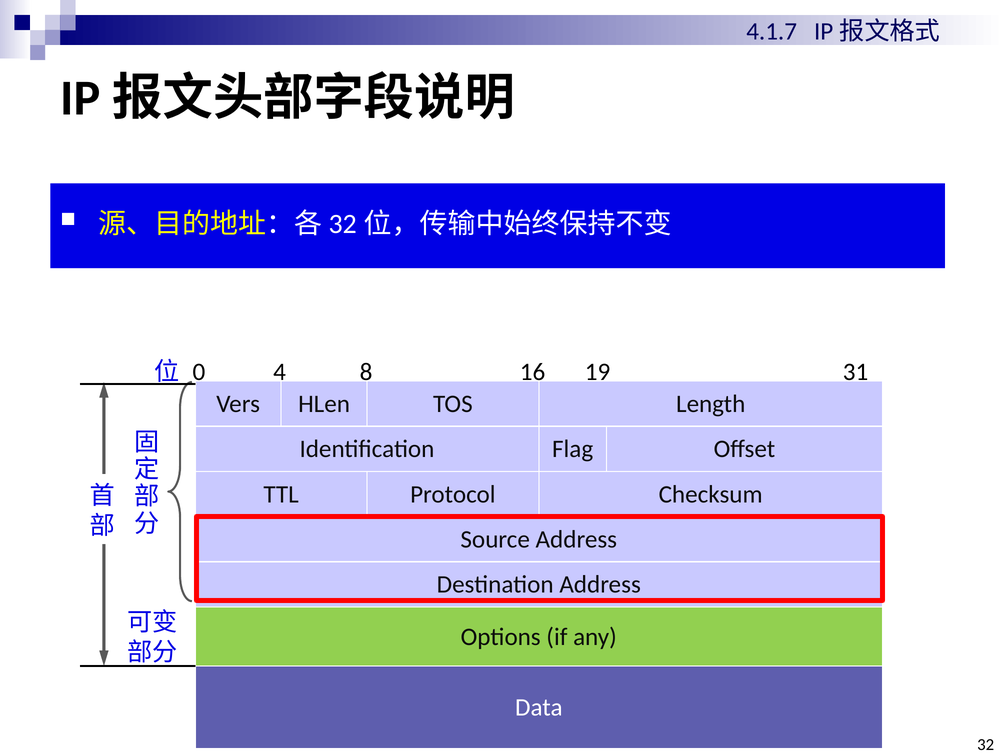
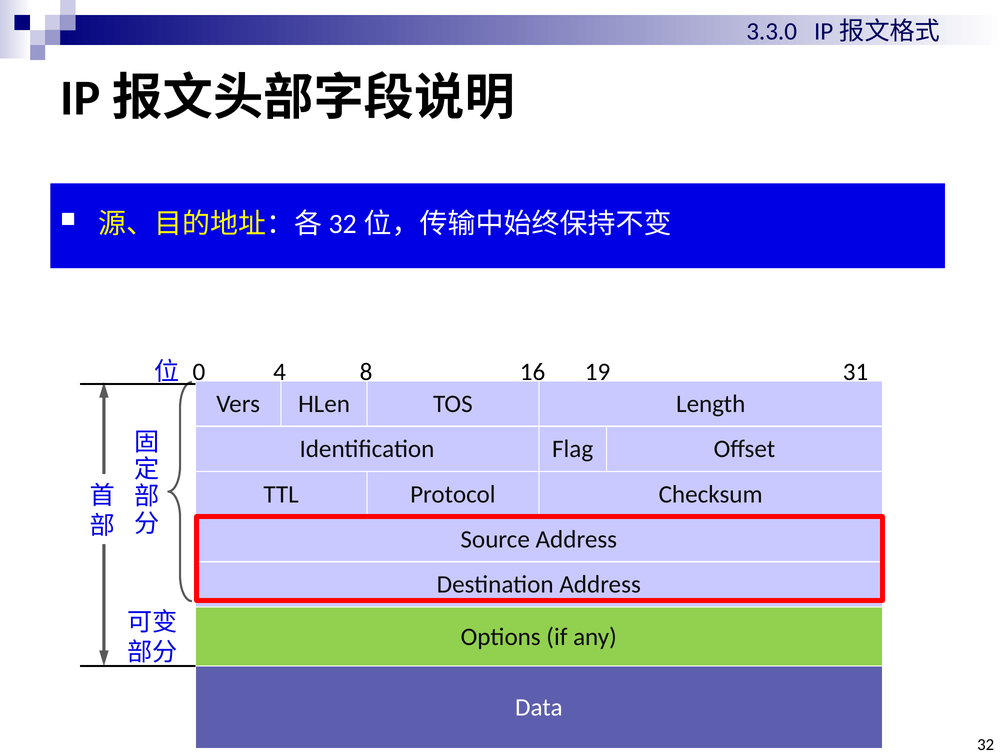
4.1.7: 4.1.7 -> 3.3.0 (772, 31)
